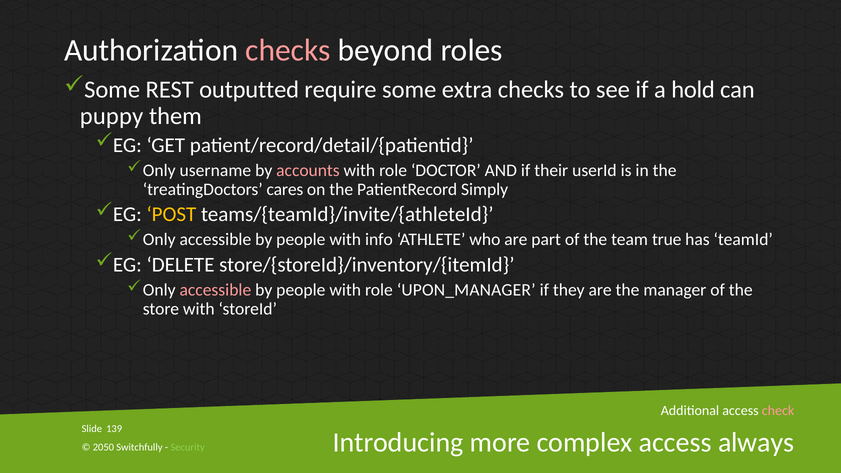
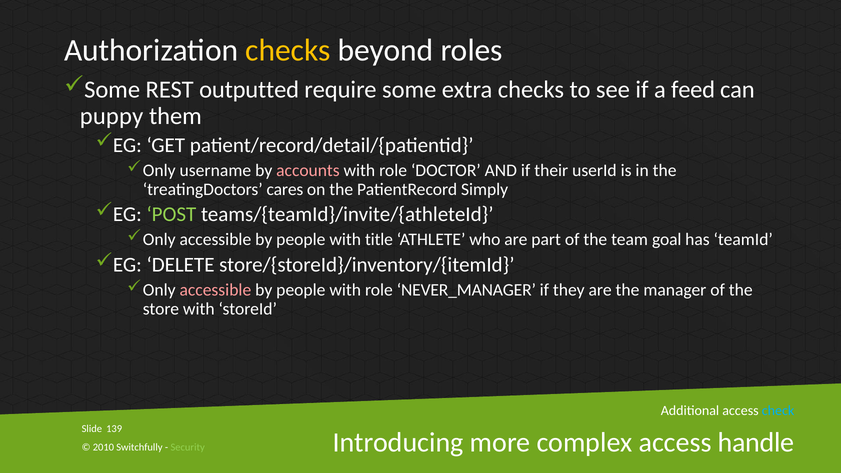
checks colour: pink -> yellow (288, 51)
hold: hold -> feed (693, 90)
POST colour: yellow -> light green (171, 214)
info: info -> title (379, 240)
true: true -> goal (667, 240)
UPON_MANAGER: UPON_MANAGER -> NEVER_MANAGER (466, 290)
check colour: pink -> light blue (778, 411)
2050: 2050 -> 2010 (103, 447)
always: always -> handle (756, 442)
